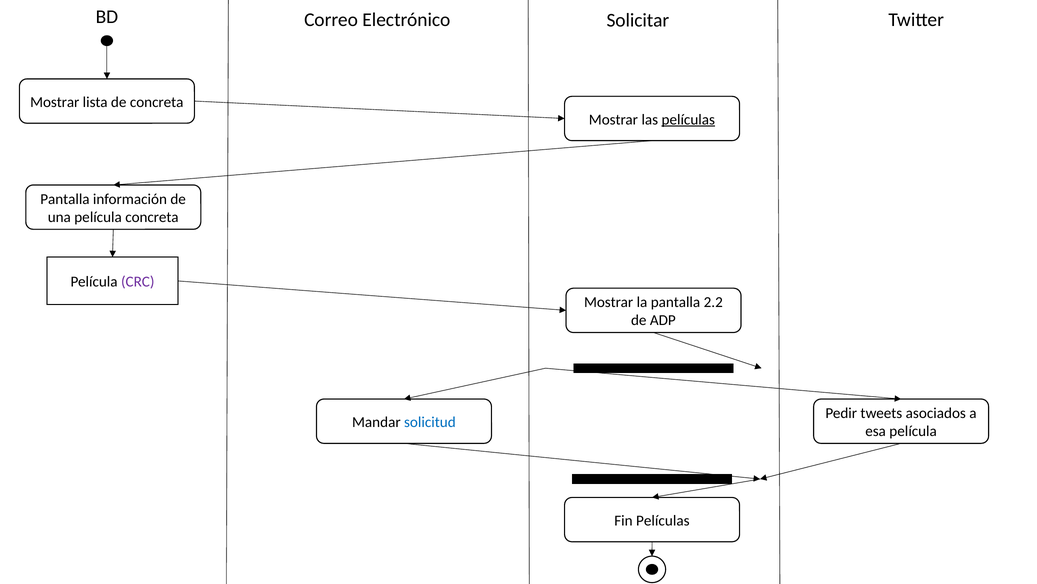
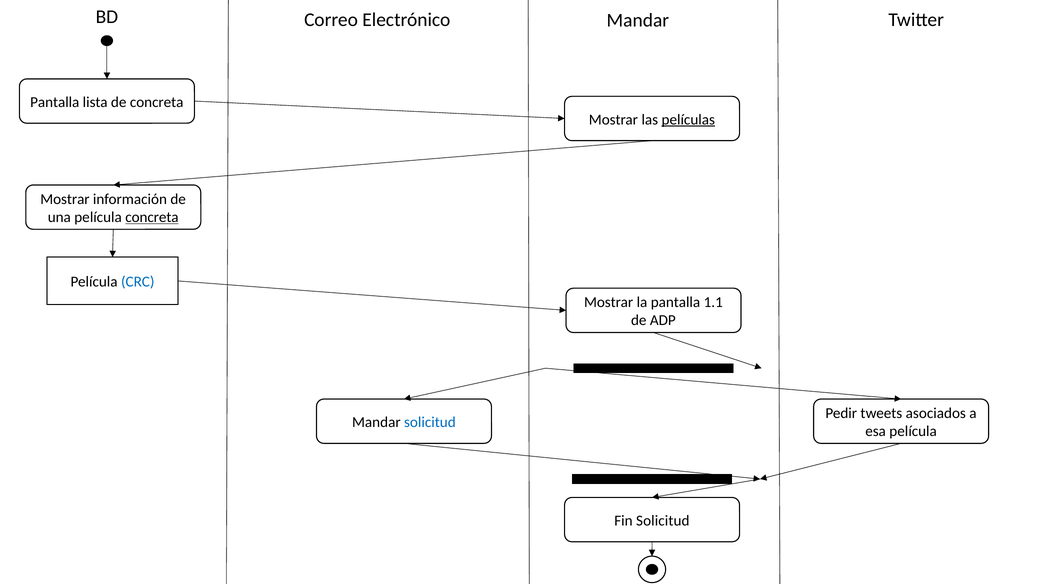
Electrónico Solicitar: Solicitar -> Mandar (638, 20)
Mostrar: Mostrar -> Pantalla (55, 102)
Pantalla: Pantalla -> Mostrar (65, 199)
concreta underline: none -> present (152, 217)
CRC colour: purple -> blue (138, 282)
2.2: 2.2 -> 1.1 (713, 302)
Fin Películas: Películas -> Solicitud (663, 520)
